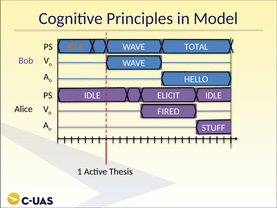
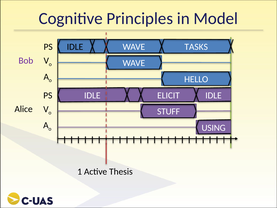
IDLE colour: orange -> black (75, 47)
TOTAL: TOTAL -> TASKS (196, 47)
FIRED: FIRED -> STUFF (169, 111)
STUFF: STUFF -> USING (214, 128)
